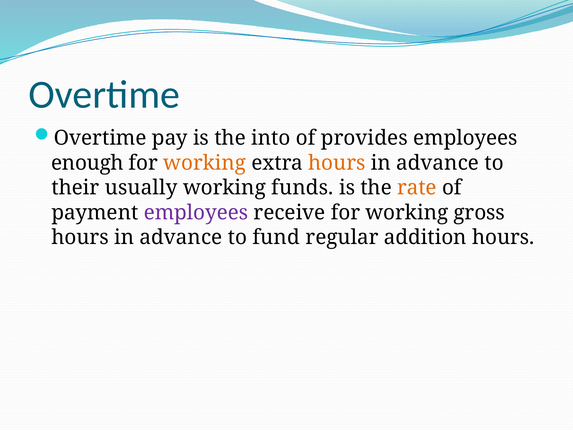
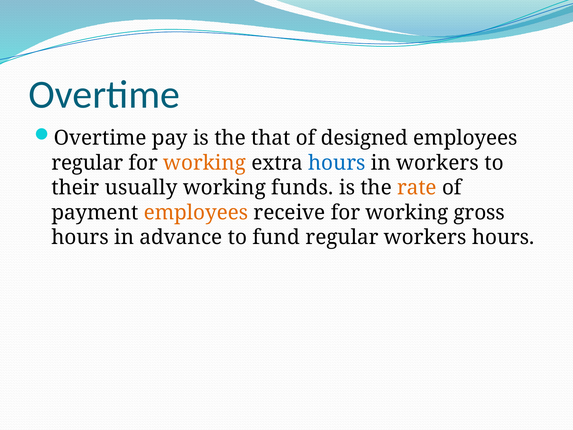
into: into -> that (271, 138)
provides: provides -> designed (364, 138)
enough: enough -> regular (87, 163)
hours colour: orange -> blue (337, 163)
advance: advance -> workers (438, 163)
employees colour: purple -> orange (196, 212)
regular addition: addition -> workers (425, 237)
